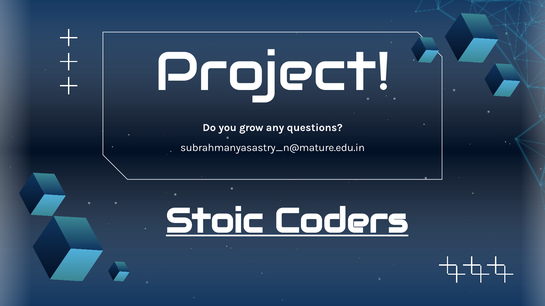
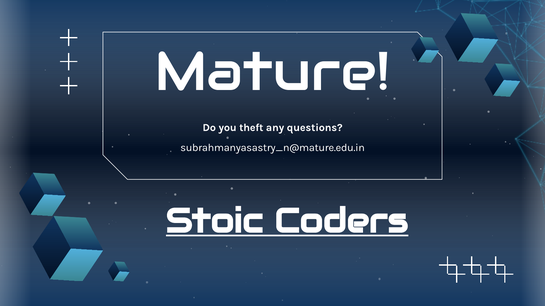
Project: Project -> Mature (273, 72)
grow: grow -> theft (251, 128)
